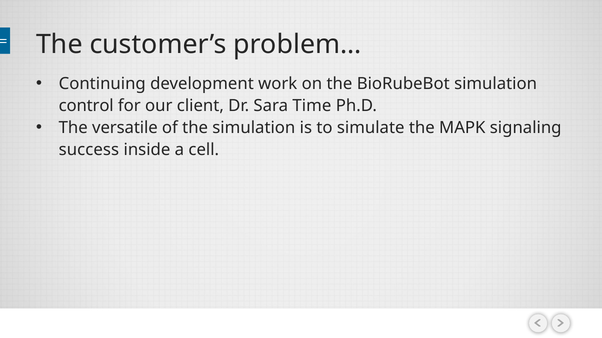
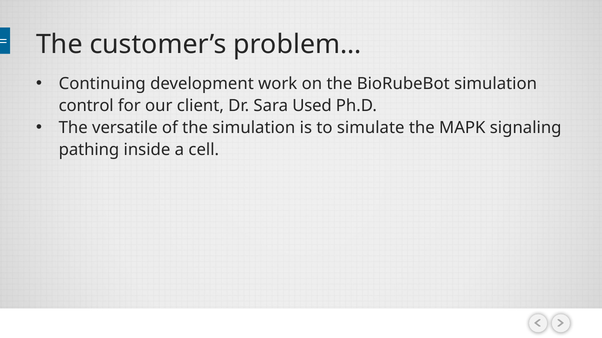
Time: Time -> Used (312, 106)
success: success -> pathing (89, 150)
